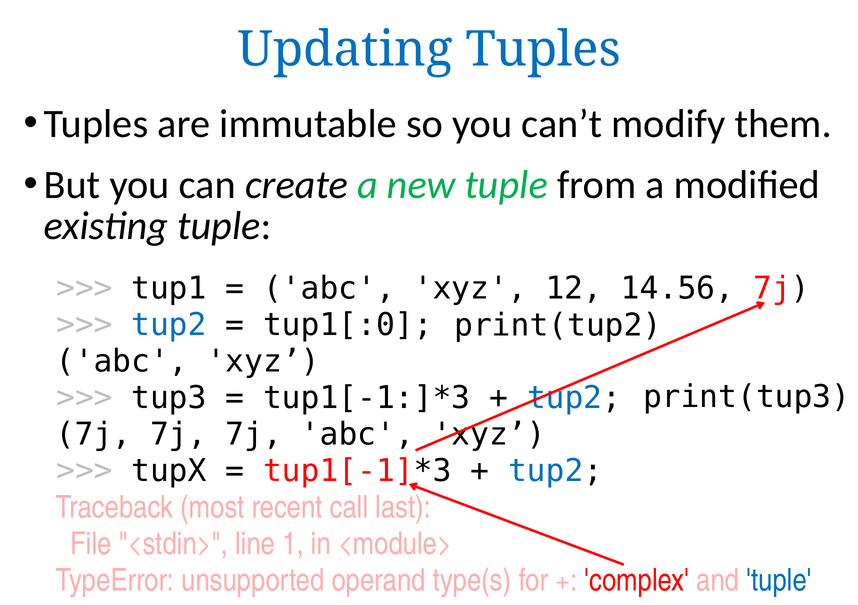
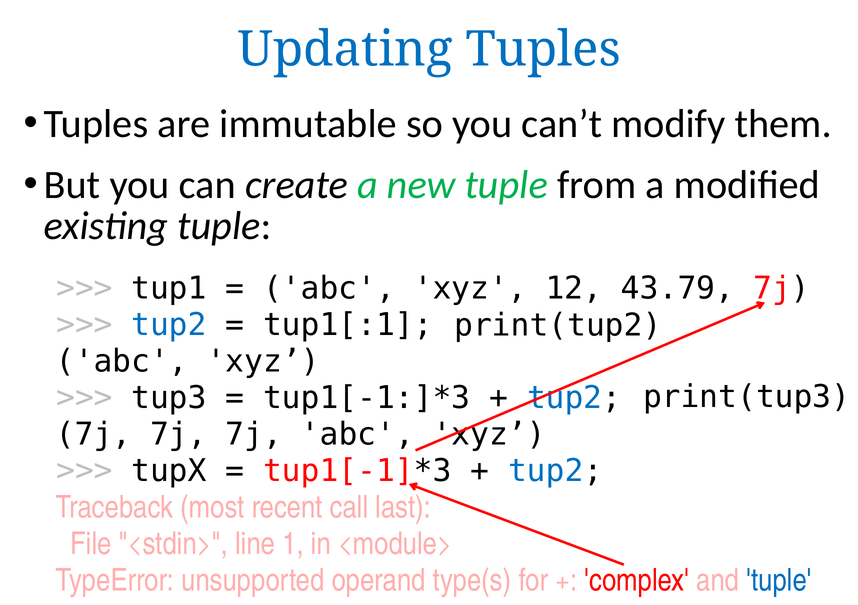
14.56: 14.56 -> 43.79 (678, 288)
tup1[:0: tup1[:0 -> tup1[:1 (348, 325)
